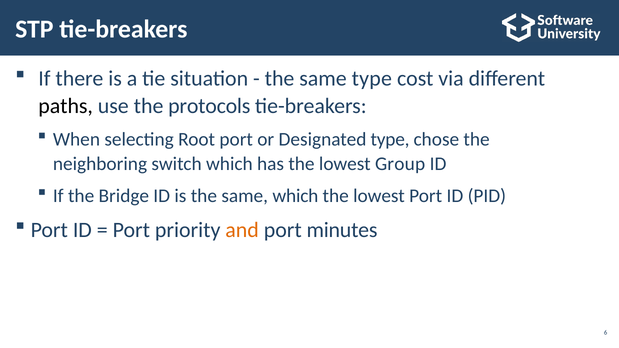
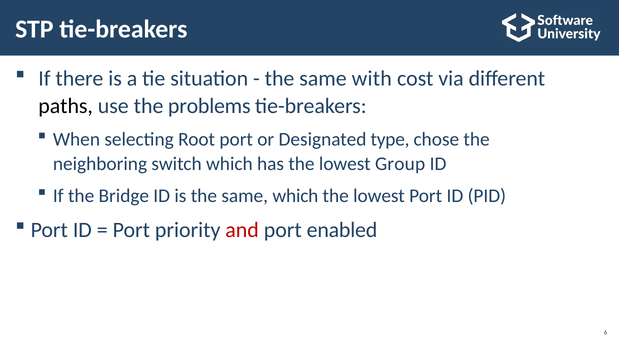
same type: type -> with (372, 79)
protocols: protocols -> problems (209, 106)
and colour: orange -> red (242, 230)
minutes: minutes -> enabled (342, 230)
